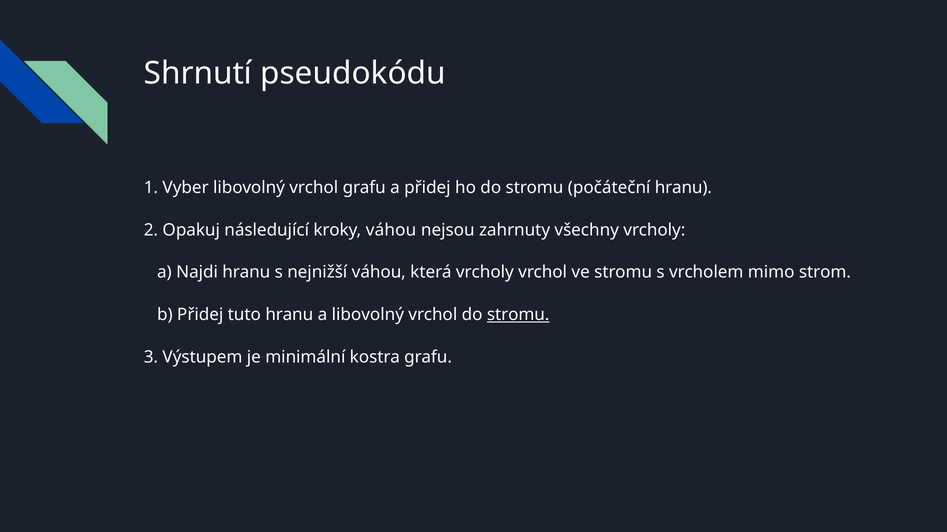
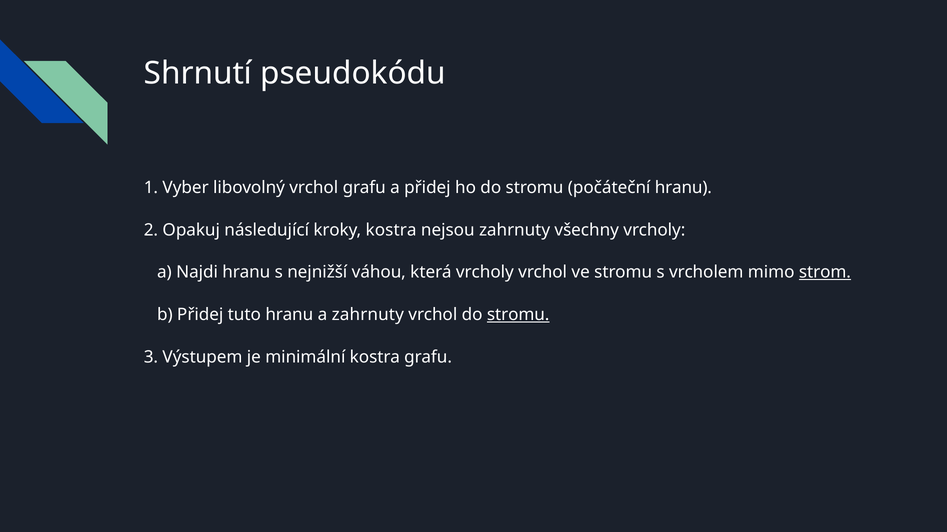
kroky váhou: váhou -> kostra (391, 230)
strom underline: none -> present (825, 273)
a libovolný: libovolný -> zahrnuty (368, 315)
